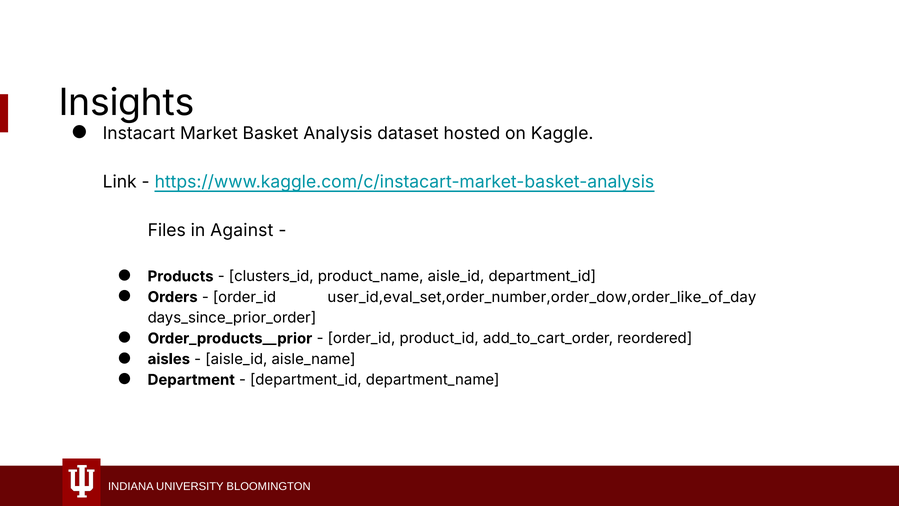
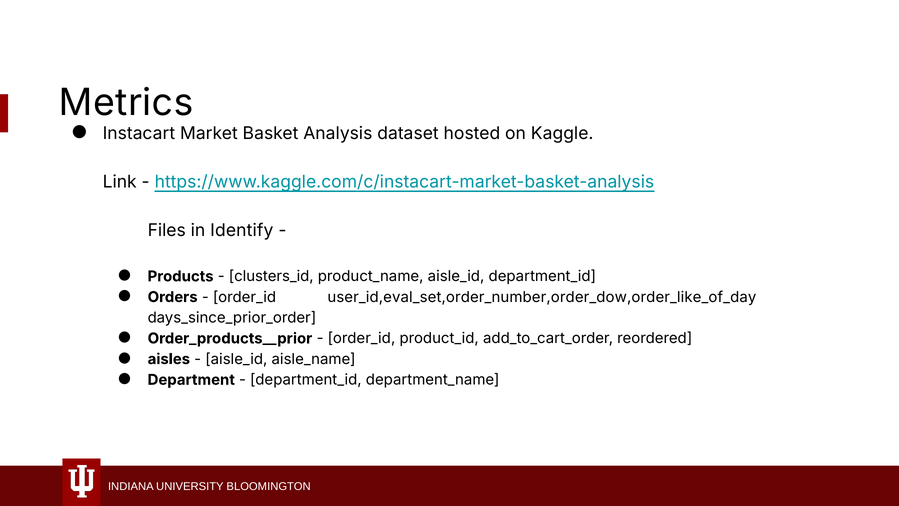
Insights: Insights -> Metrics (126, 103)
Against: Against -> Identify (242, 230)
